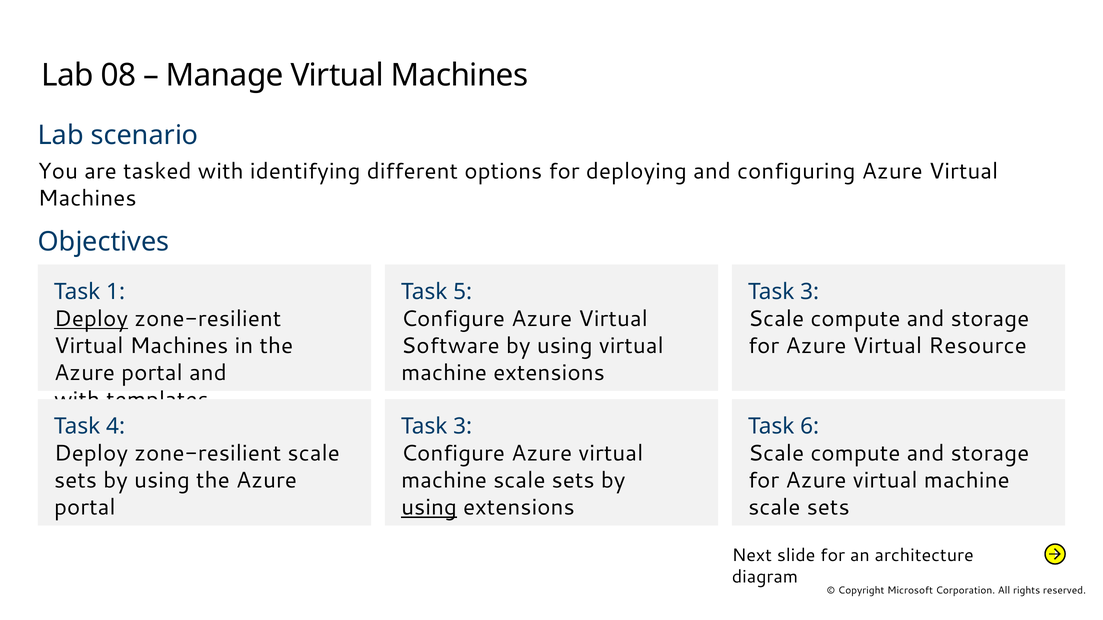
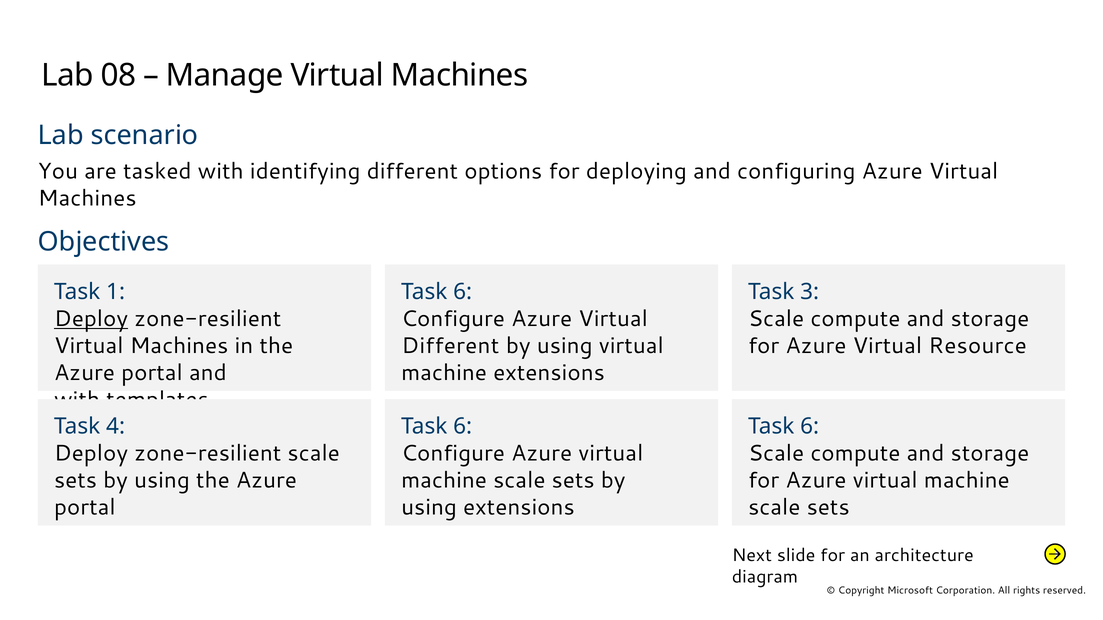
5: 5 -> 6 (463, 292)
Software: Software -> Different (450, 346)
3: 3 -> 6 (463, 427)
using underline: present -> none (429, 508)
